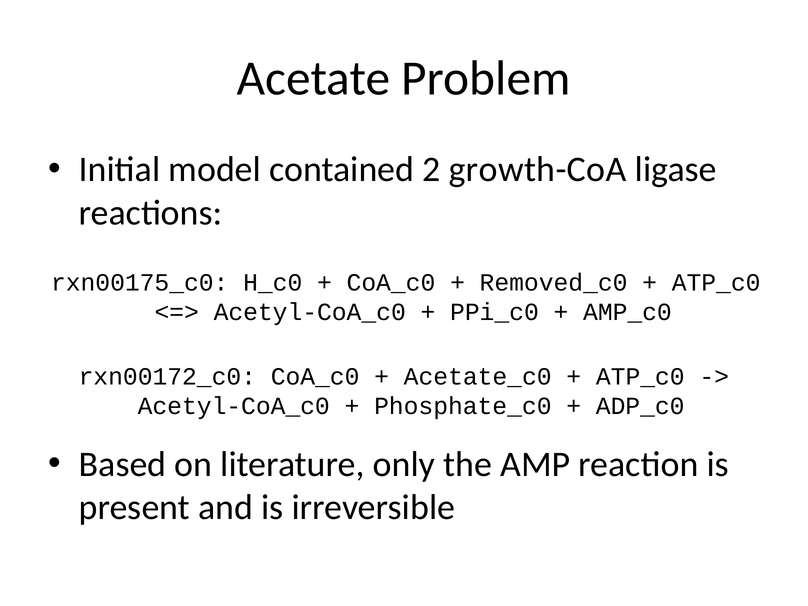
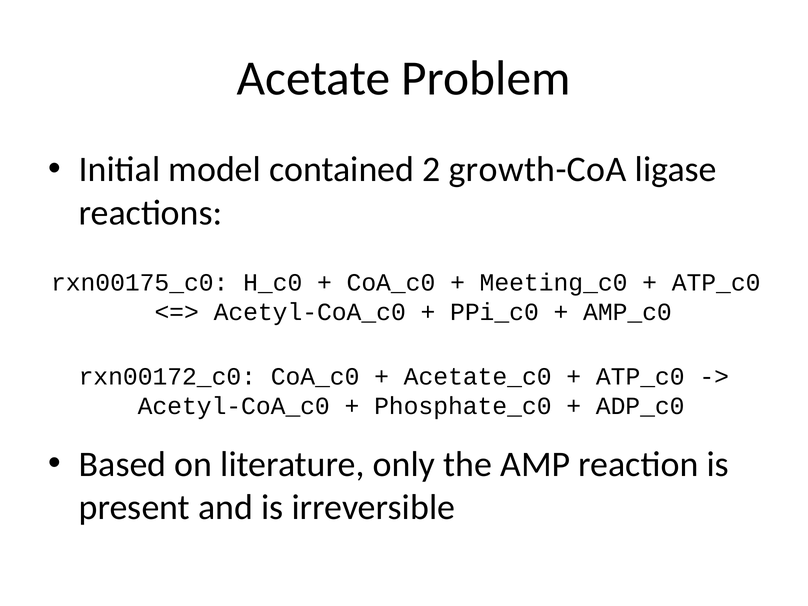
Removed_c0: Removed_c0 -> Meeting_c0 (554, 282)
